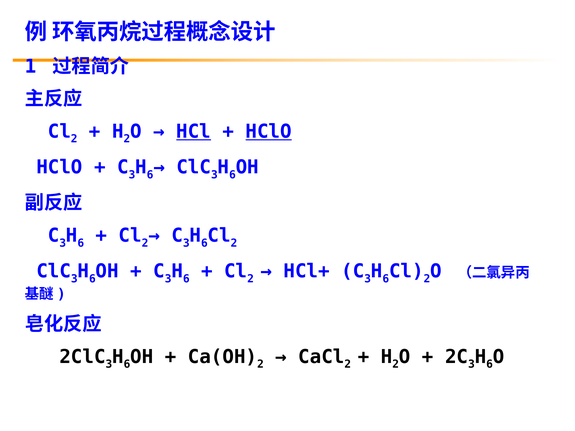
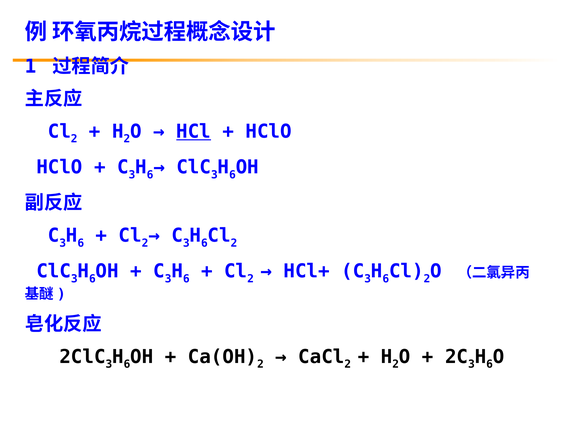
HClO underline: present -> none (269, 132)
